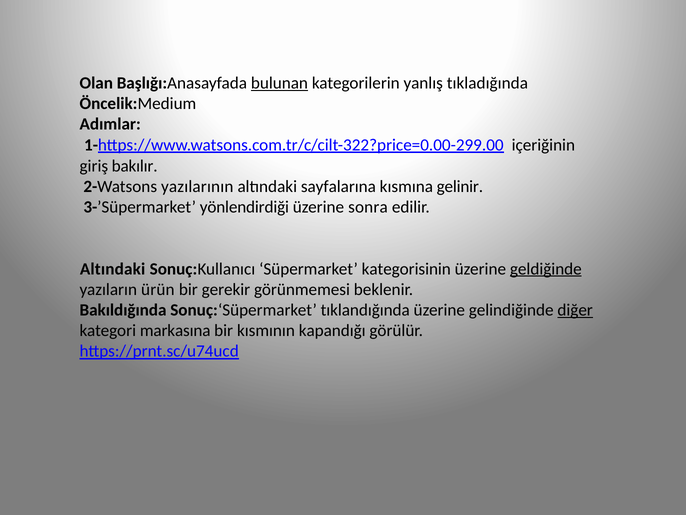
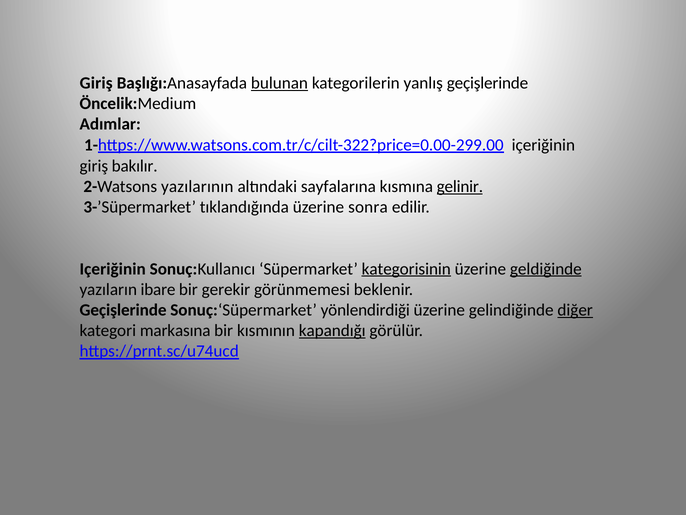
Olan: Olan -> Giriş (96, 83)
yanlış tıkladığında: tıkladığında -> geçişlerinde (487, 83)
gelinir underline: none -> present (460, 186)
yönlendirdiği: yönlendirdiği -> tıklandığında (244, 207)
Altındaki: Altındaki -> Içeriğinin (113, 269)
kategorisinin underline: none -> present (406, 269)
ürün: ürün -> ibare (158, 289)
Bakıldığında: Bakıldığında -> Geçişlerinde (123, 310)
tıklandığında: tıklandığında -> yönlendirdiği (365, 310)
kapandığı underline: none -> present (332, 330)
